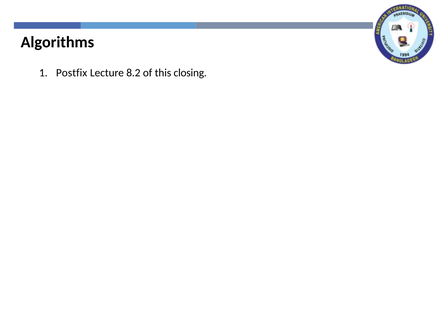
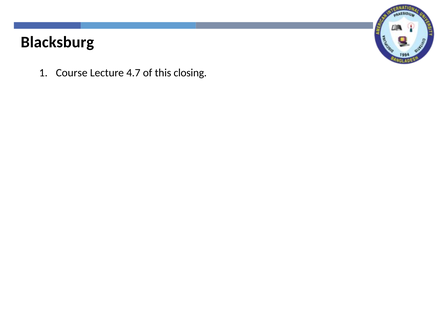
Algorithms: Algorithms -> Blacksburg (57, 42)
Postfix: Postfix -> Course (72, 73)
8.2: 8.2 -> 4.7 (133, 73)
